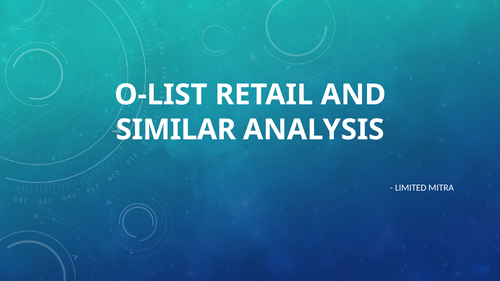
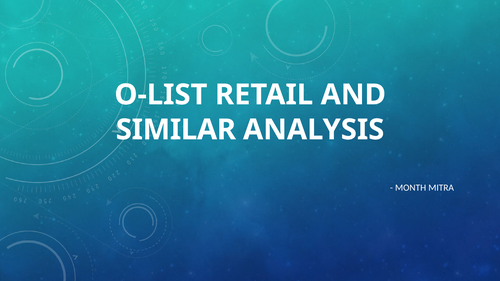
LIMITED: LIMITED -> MONTH (411, 188)
